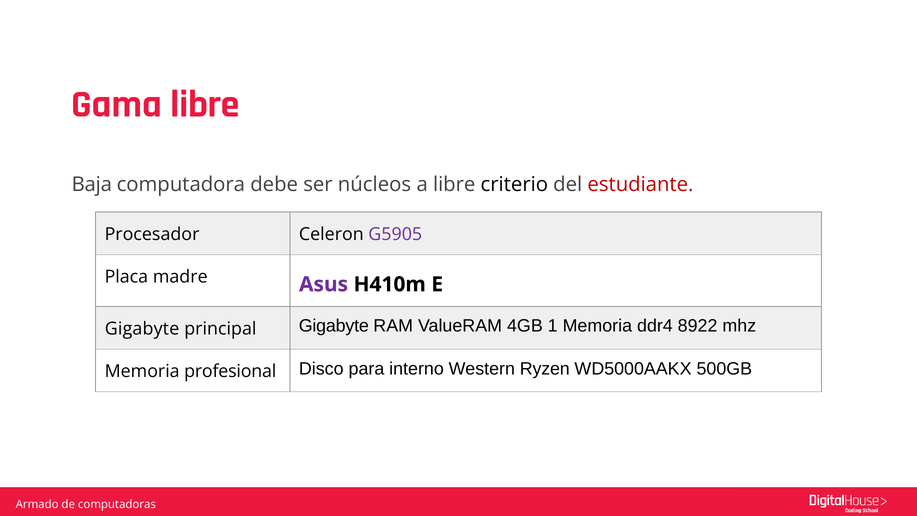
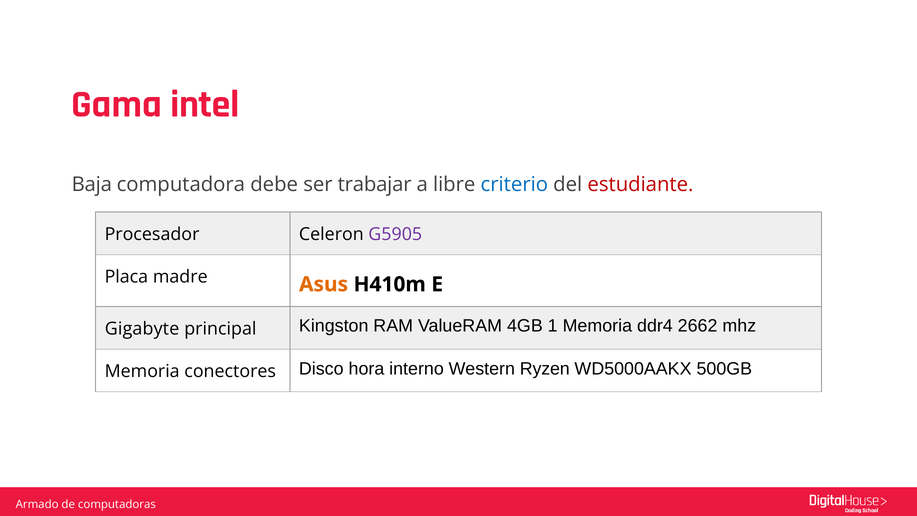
Gama libre: libre -> intel (205, 104)
núcleos: núcleos -> trabajar (375, 184)
criterio colour: black -> blue (514, 184)
Asus colour: purple -> orange (324, 284)
principal Gigabyte: Gigabyte -> Kingston (334, 326)
8922: 8922 -> 2662 (698, 326)
profesional: profesional -> conectores (230, 371)
para: para -> hora (366, 369)
